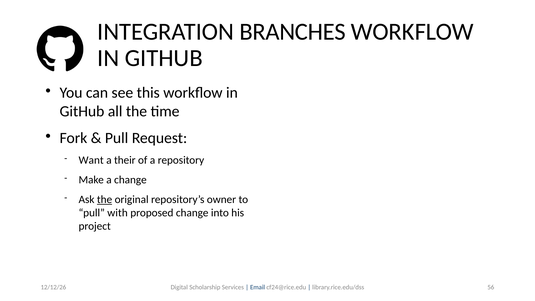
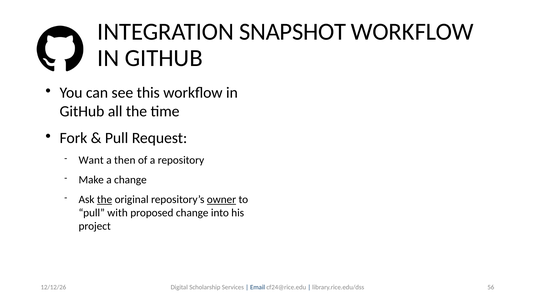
BRANCHES: BRANCHES -> SNAPSHOT (293, 32)
their: their -> then (125, 160)
owner underline: none -> present (221, 199)
